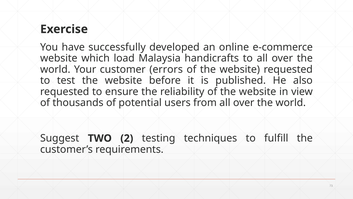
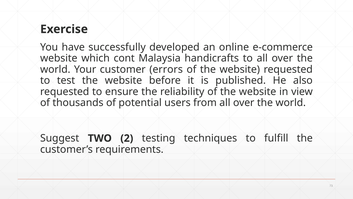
load: load -> cont (124, 58)
